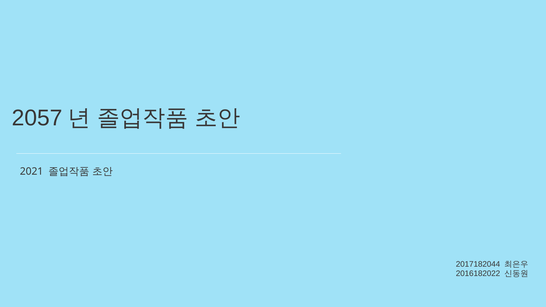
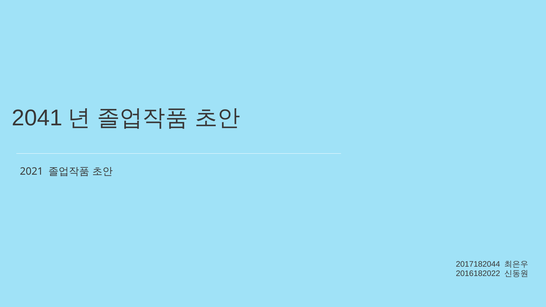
2057: 2057 -> 2041 (37, 118)
